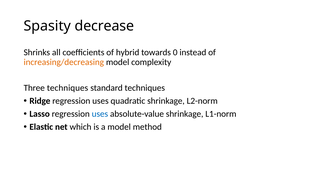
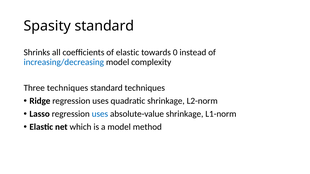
Spasity decrease: decrease -> standard (104, 26)
of hybrid: hybrid -> elastic (128, 52)
increasing/decreasing colour: orange -> blue (64, 62)
